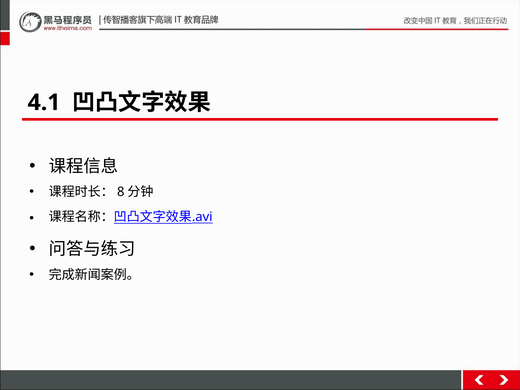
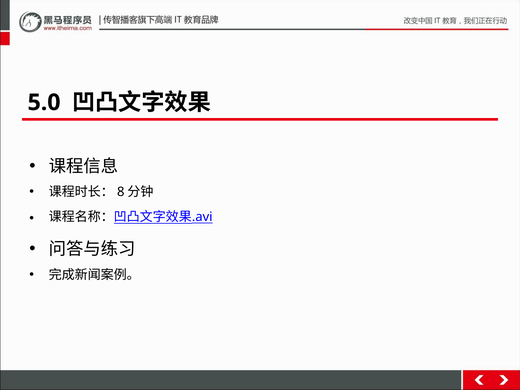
4.1: 4.1 -> 5.0 (44, 102)
